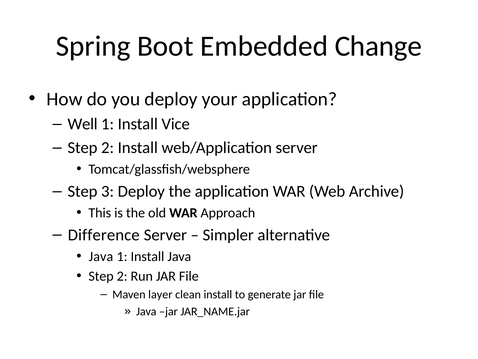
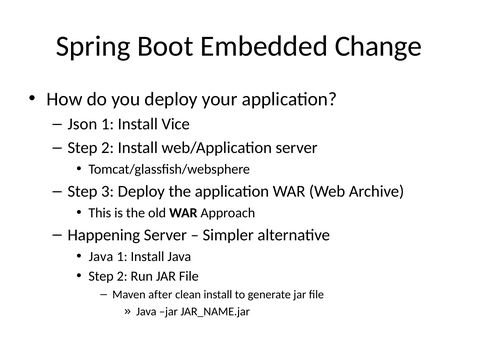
Well: Well -> Json (82, 124)
Difference: Difference -> Happening (104, 235)
layer: layer -> after (160, 294)
